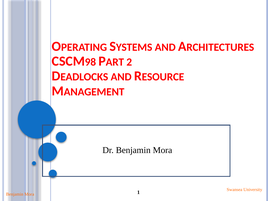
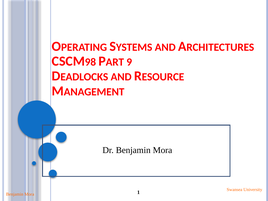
2: 2 -> 9 (129, 62)
